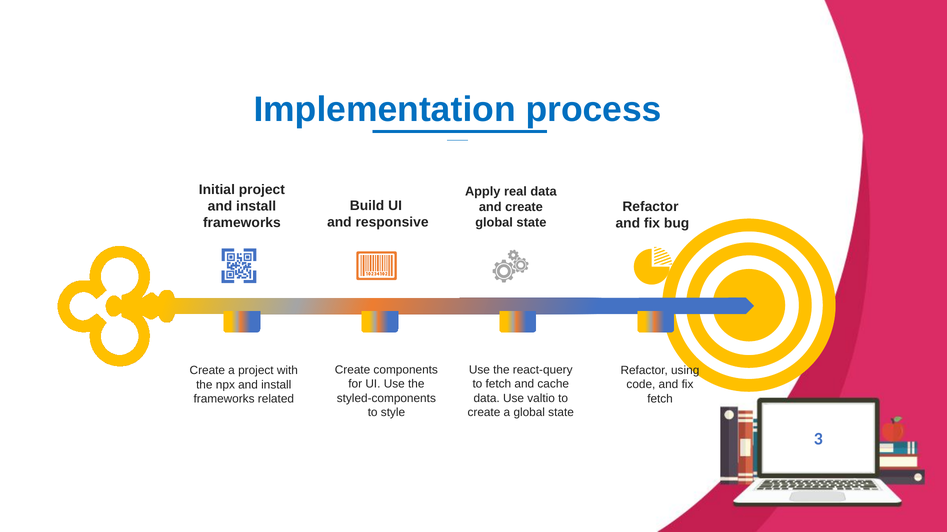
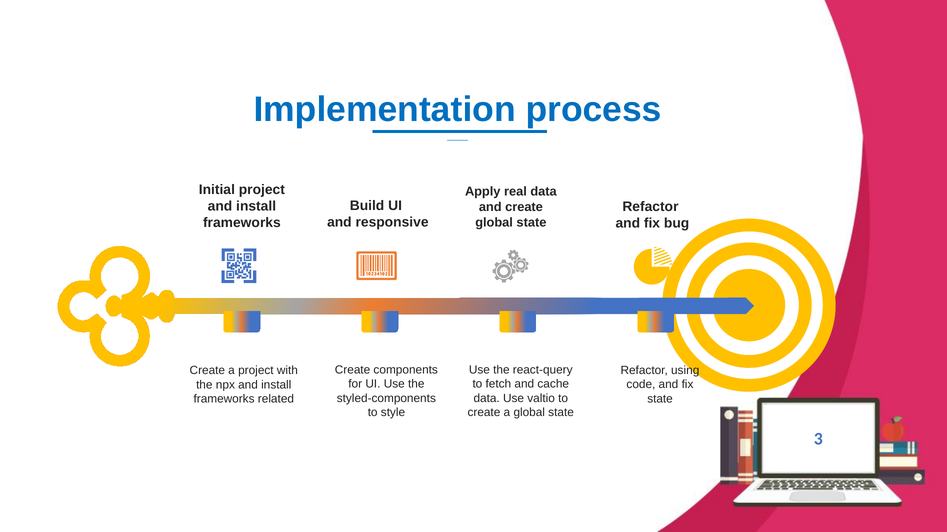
fetch: fetch -> state (660, 399)
